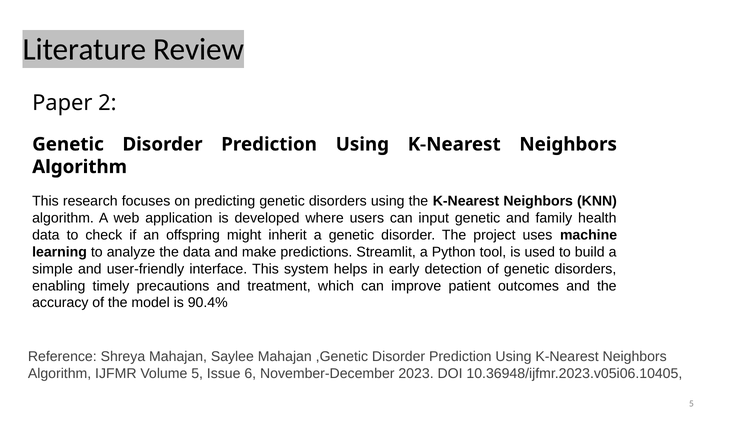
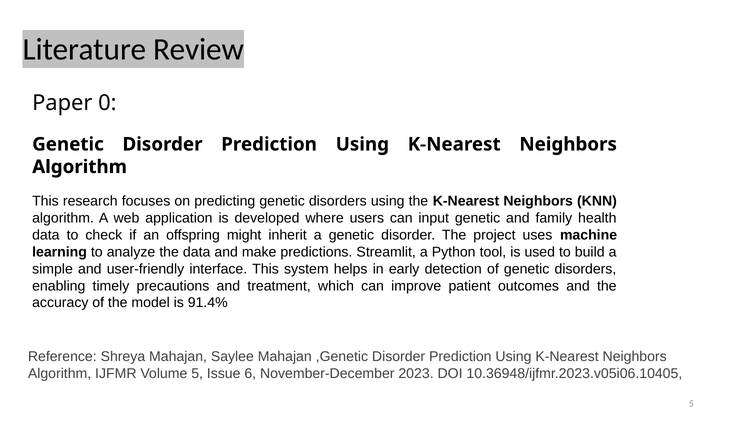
2: 2 -> 0 (107, 103)
90.4%: 90.4% -> 91.4% (208, 302)
